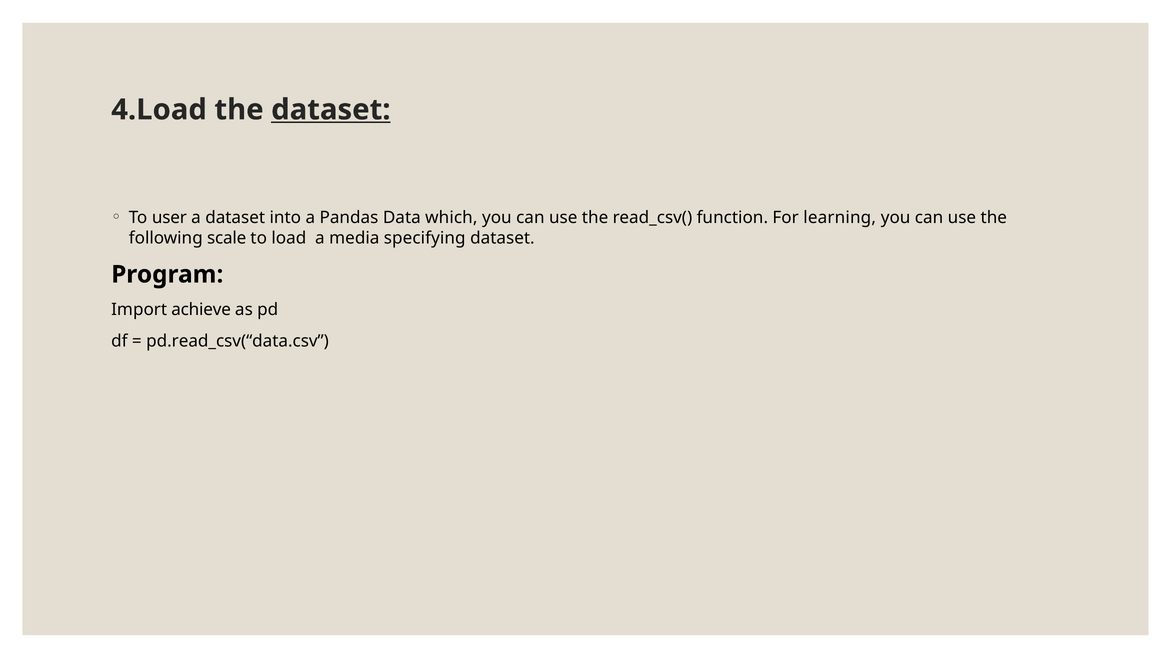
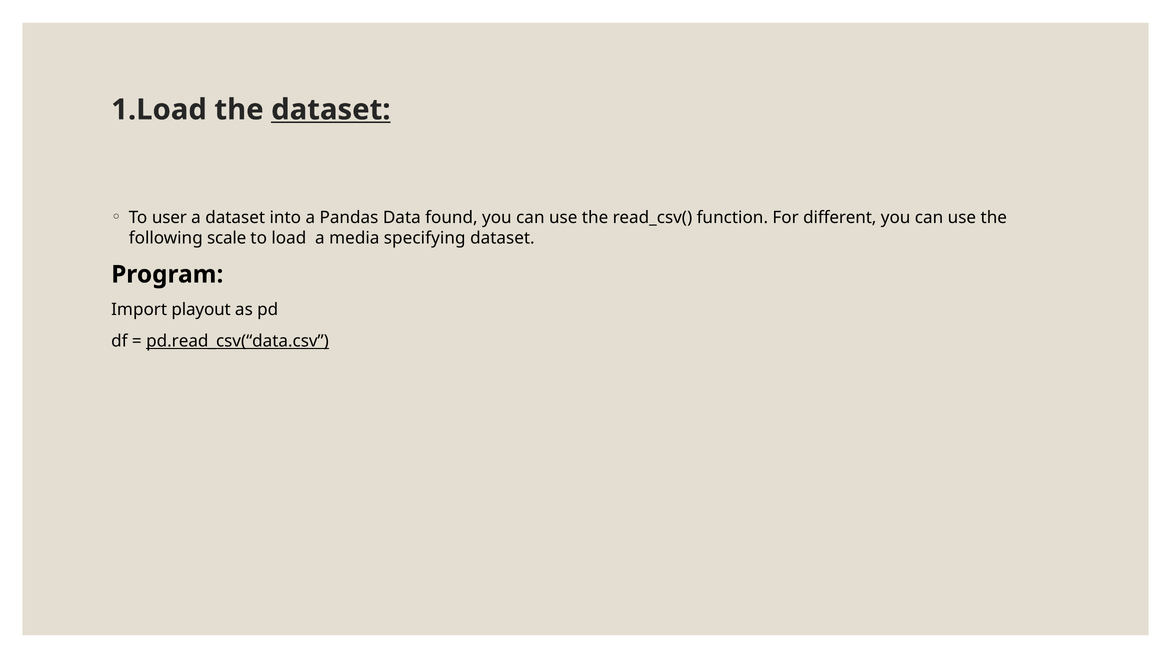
4.Load: 4.Load -> 1.Load (159, 110)
which: which -> found (451, 218)
learning: learning -> different (840, 218)
achieve: achieve -> playout (201, 310)
pd.read_csv(“data.csv underline: none -> present (238, 342)
